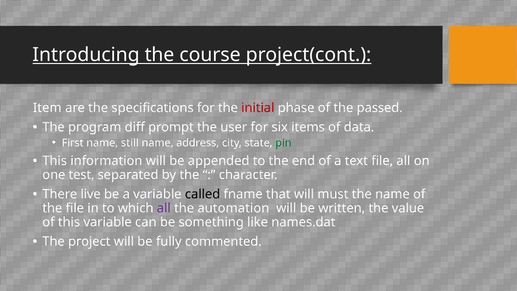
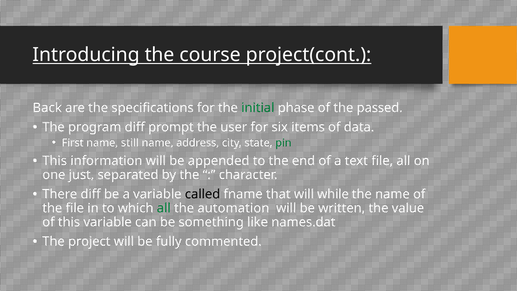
Item: Item -> Back (47, 108)
initial colour: red -> green (258, 108)
test: test -> just (82, 175)
There live: live -> diff (91, 194)
must: must -> while (333, 194)
all colour: purple -> green (164, 208)
